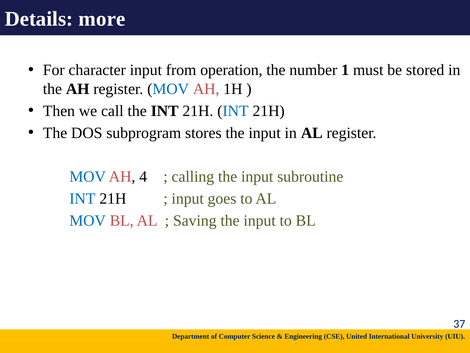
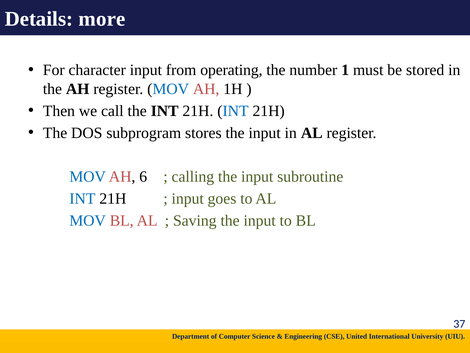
operation: operation -> operating (231, 70)
4: 4 -> 6 (143, 177)
